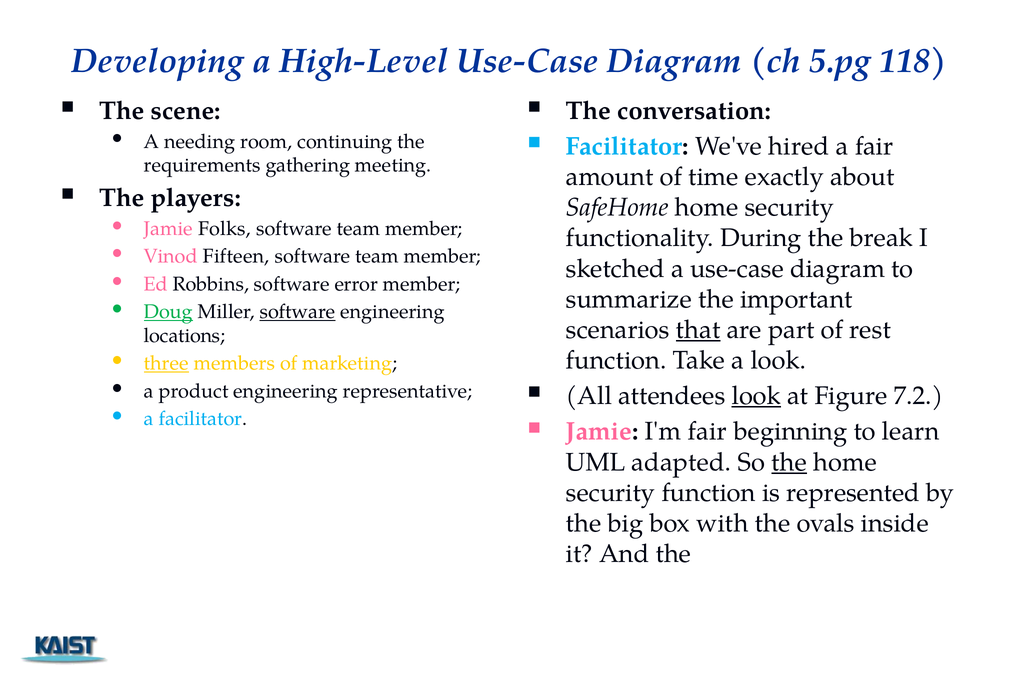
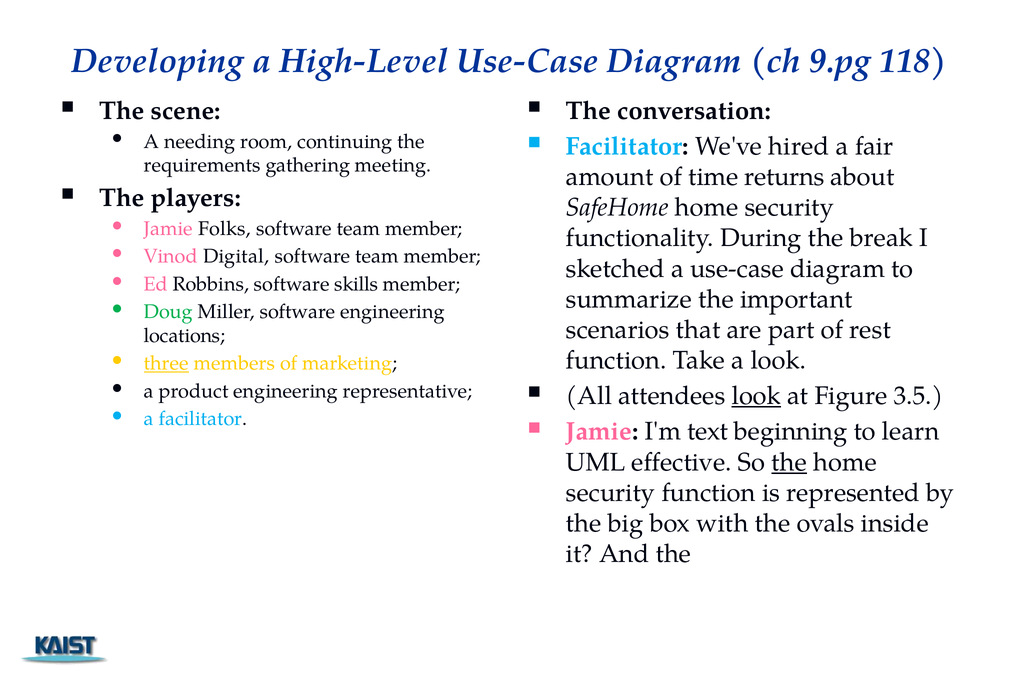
5.pg: 5.pg -> 9.pg (840, 61)
exactly: exactly -> returns (784, 177)
Fifteen: Fifteen -> Digital (236, 256)
error: error -> skills (356, 284)
Doug underline: present -> none (168, 312)
software underline: present -> none (298, 312)
that underline: present -> none (698, 330)
7.2: 7.2 -> 3.5 (918, 396)
I'm fair: fair -> text (708, 431)
adapted: adapted -> effective (682, 462)
